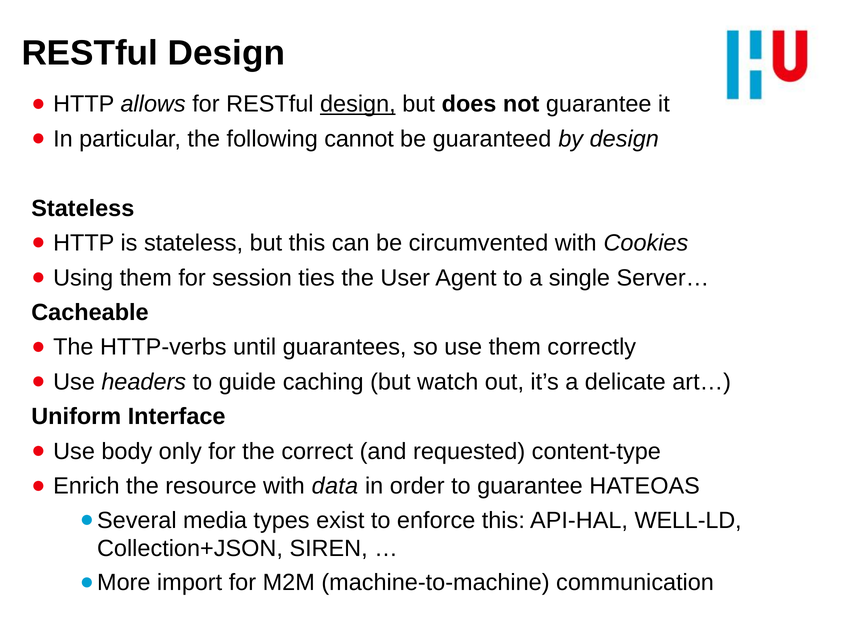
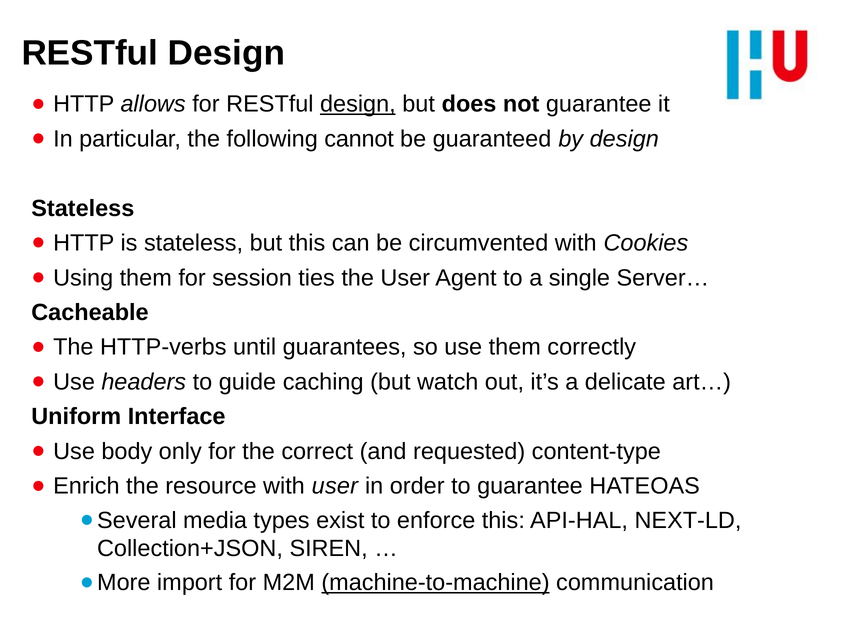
with data: data -> user (335, 486)
WELL-LD: WELL-LD -> NEXT-LD (688, 520)
machine-to-machine underline: none -> present (435, 583)
